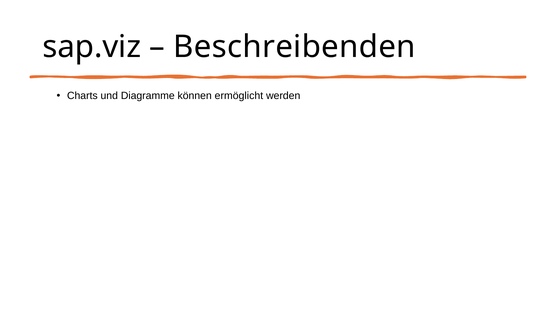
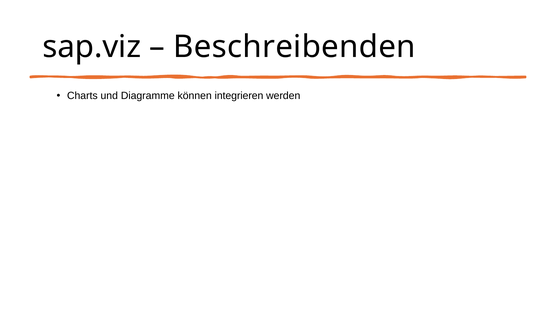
ermöglicht: ermöglicht -> integrieren (239, 96)
